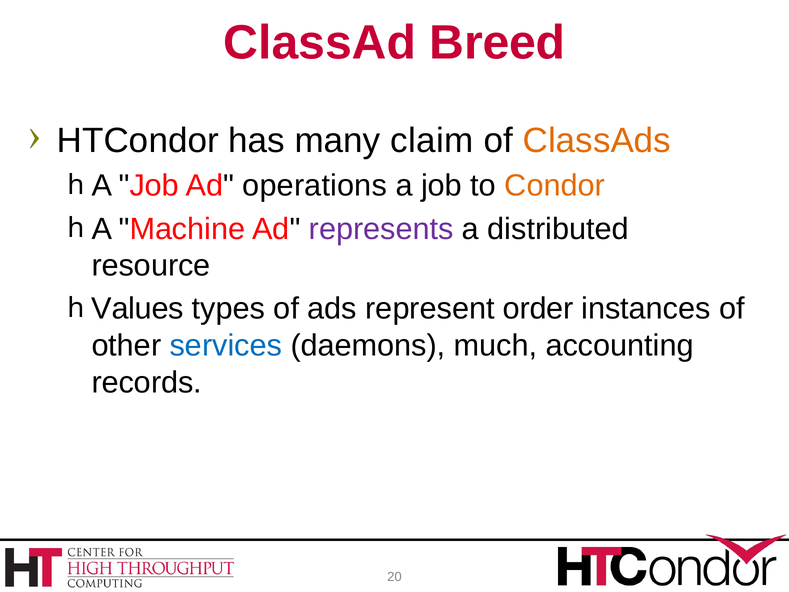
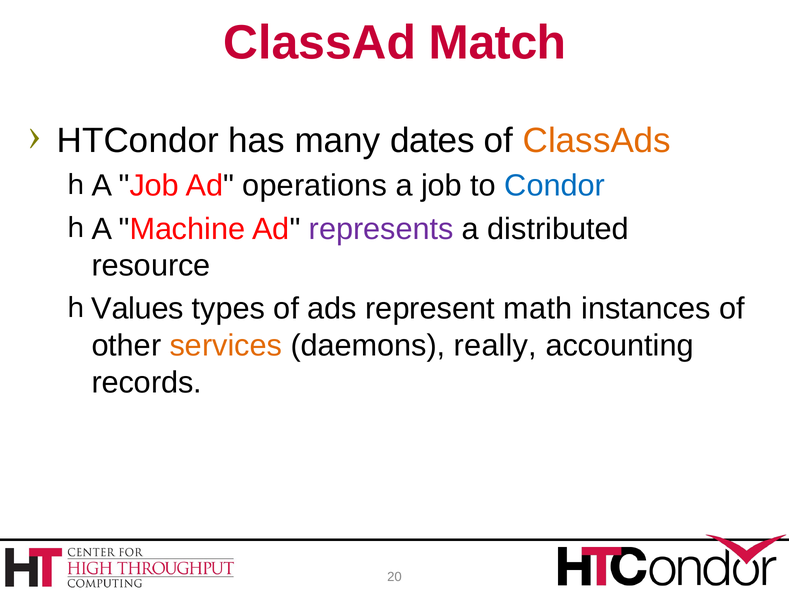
Breed: Breed -> Match (498, 43)
claim: claim -> dates (432, 140)
Condor colour: orange -> blue (555, 186)
order: order -> math (538, 309)
services colour: blue -> orange (226, 345)
much: much -> really (495, 345)
